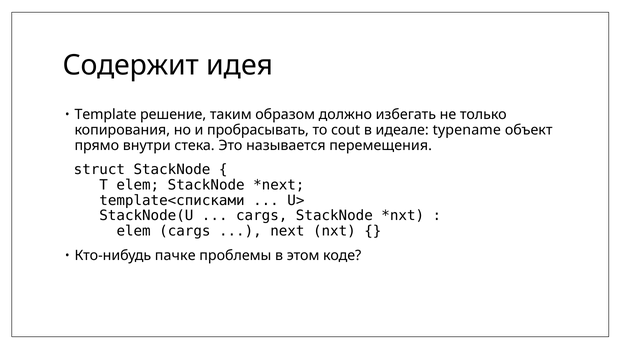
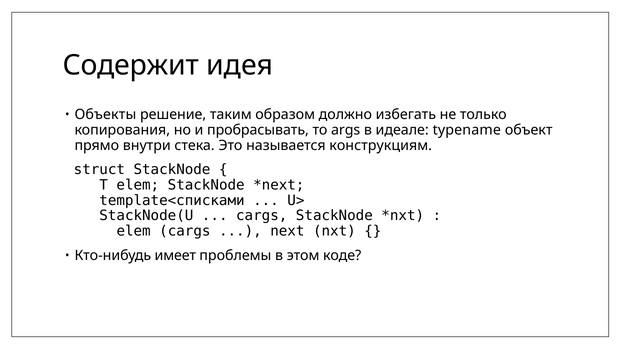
Template: Template -> Объекты (105, 115)
cout: cout -> args (346, 130)
перемещения: перемещения -> конструкциям (381, 145)
пачке: пачке -> имеет (175, 256)
